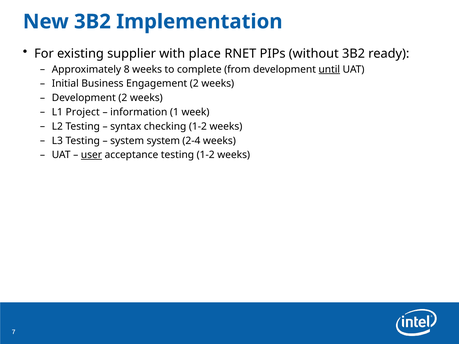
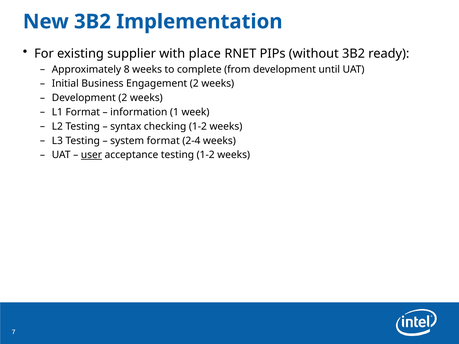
until underline: present -> none (329, 69)
L1 Project: Project -> Format (83, 112)
system system: system -> format (163, 141)
